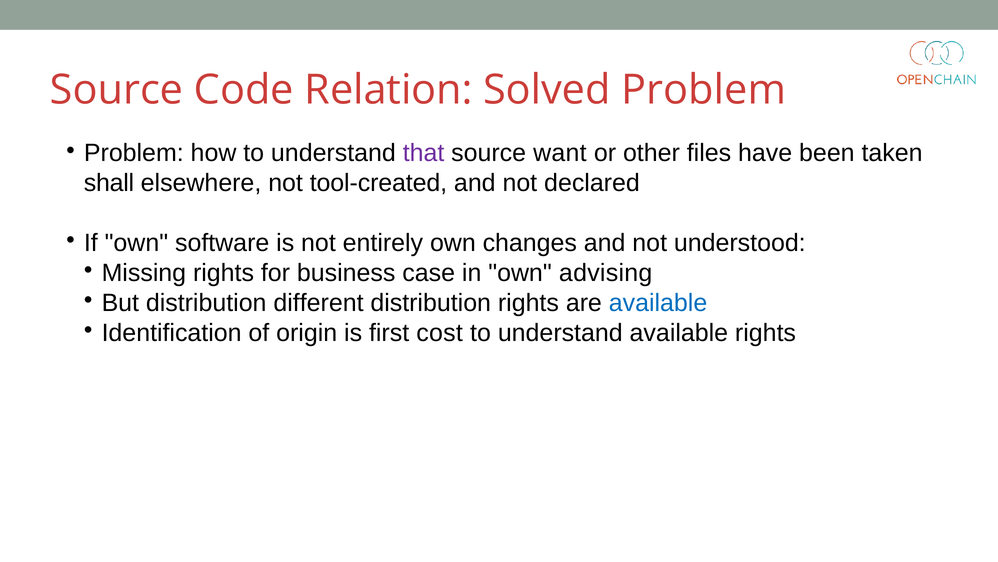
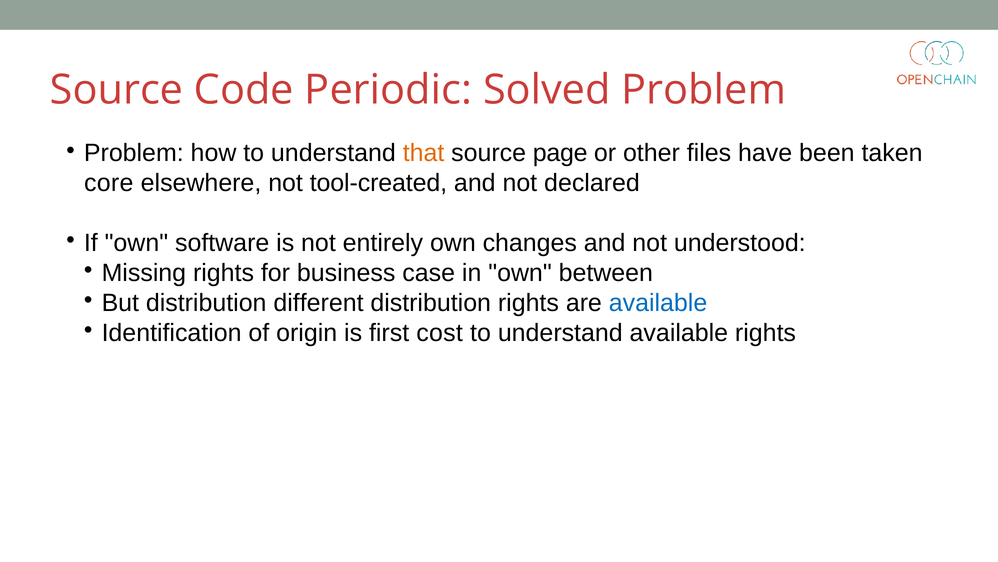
Relation: Relation -> Periodic (388, 90)
that colour: purple -> orange (424, 153)
want: want -> page (560, 153)
shall: shall -> core (109, 183)
advising: advising -> between (606, 273)
